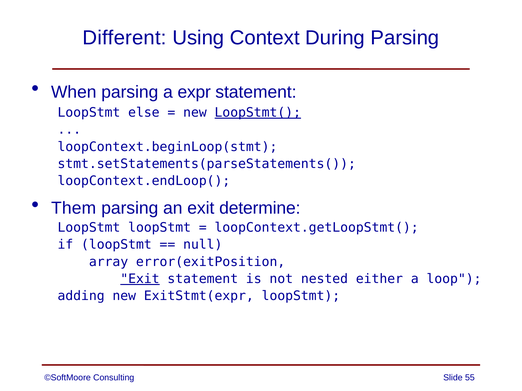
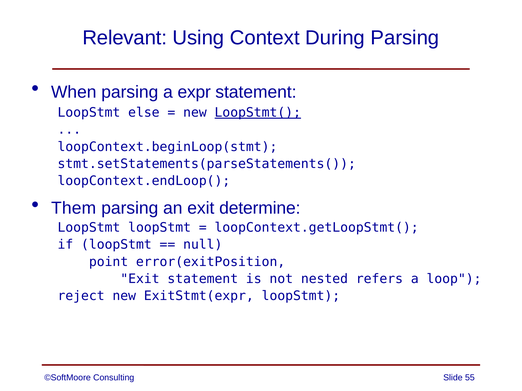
Different: Different -> Relevant (125, 38)
array: array -> point (109, 262)
Exit underline: present -> none (140, 279)
either: either -> refers (379, 279)
adding: adding -> reject (81, 296)
